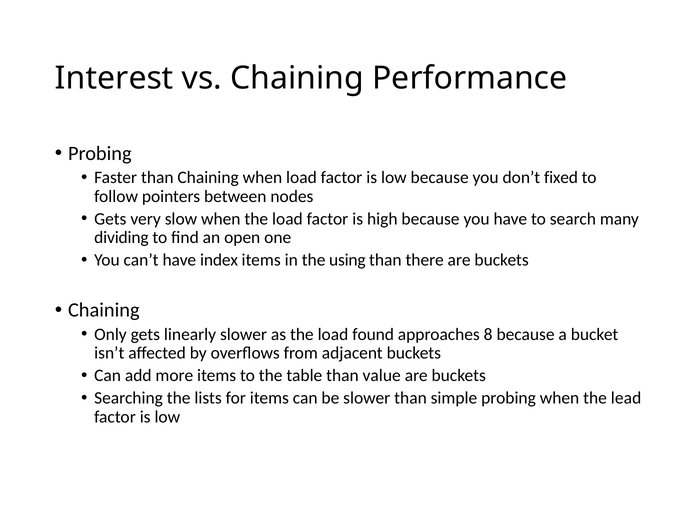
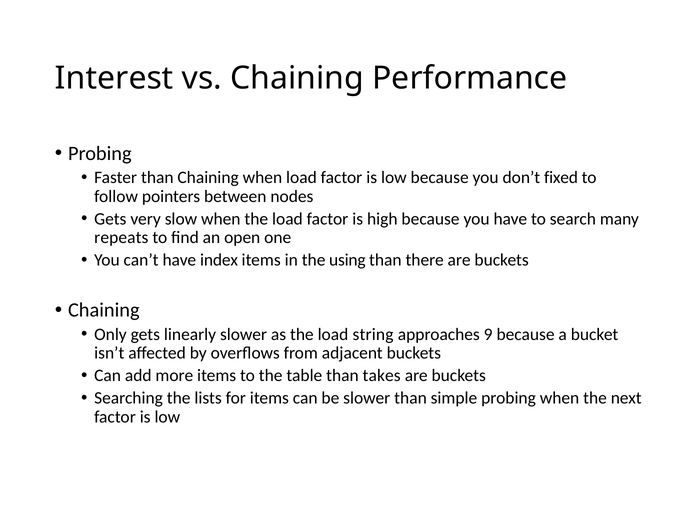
dividing: dividing -> repeats (121, 238)
found: found -> string (373, 335)
8: 8 -> 9 (488, 335)
value: value -> takes (382, 376)
lead: lead -> next (626, 398)
